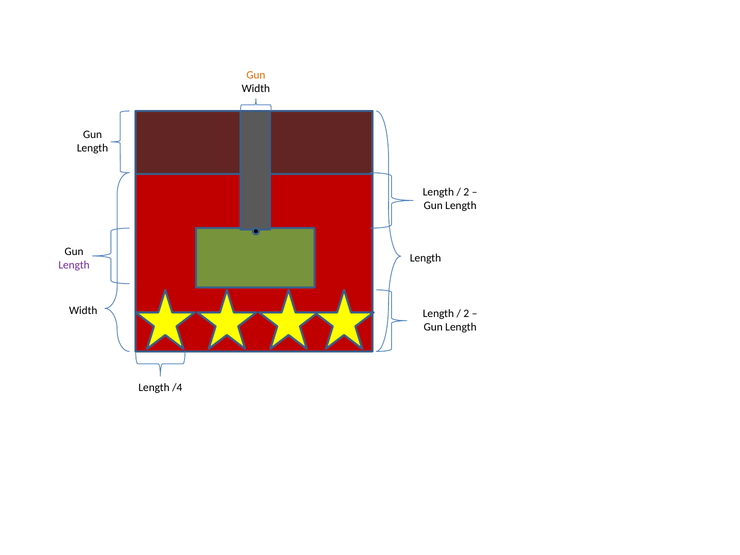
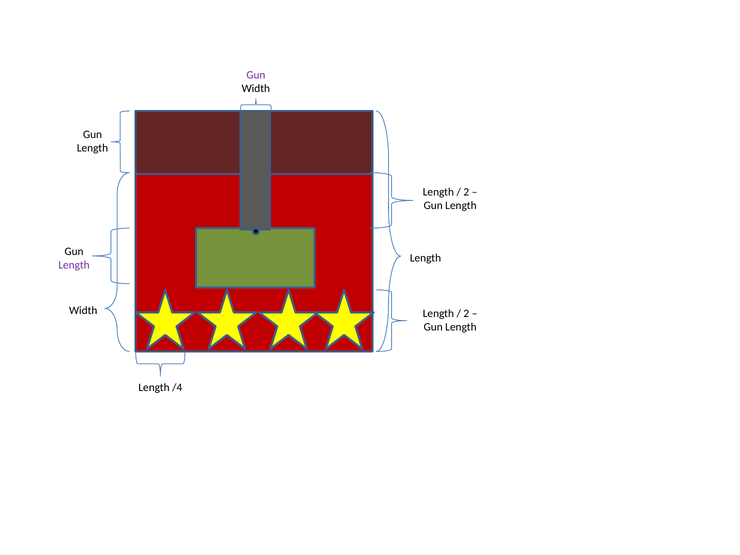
Gun colour: orange -> purple (256, 75)
